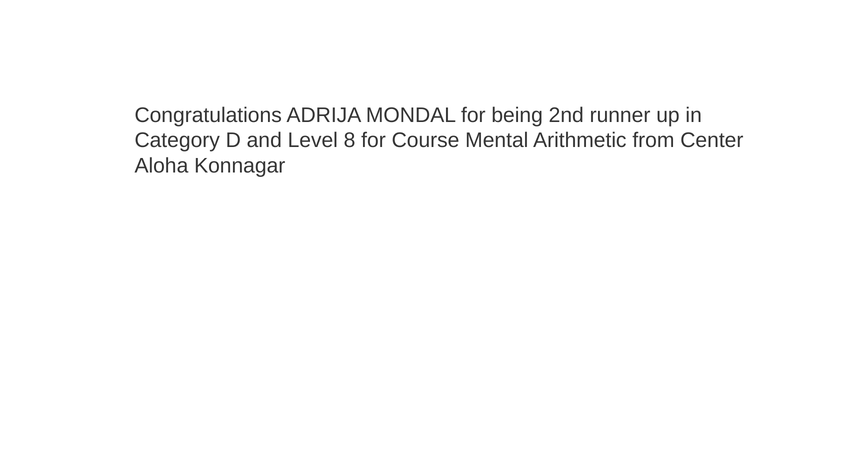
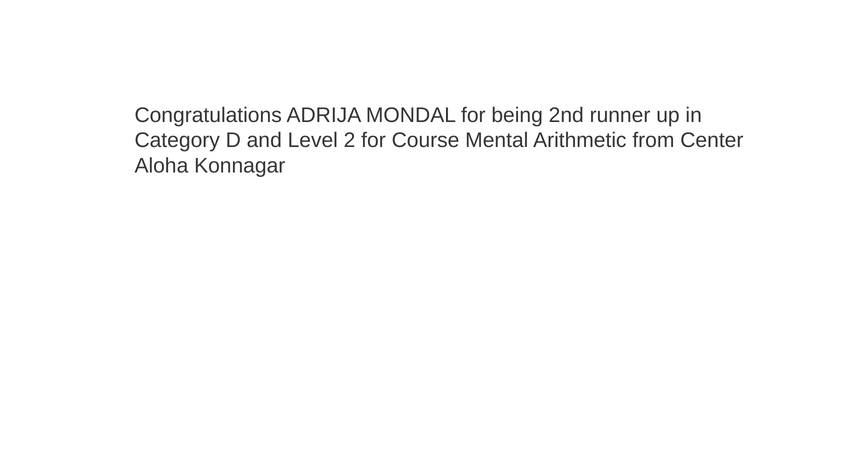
8: 8 -> 2 (350, 140)
